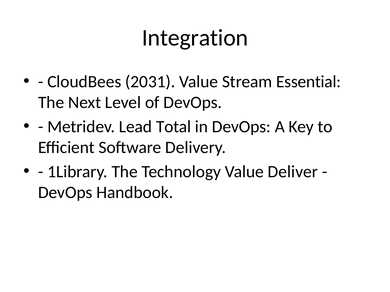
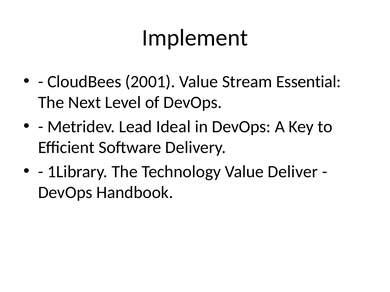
Integration: Integration -> Implement (195, 38)
2031: 2031 -> 2001 (150, 82)
Total: Total -> Ideal (173, 127)
